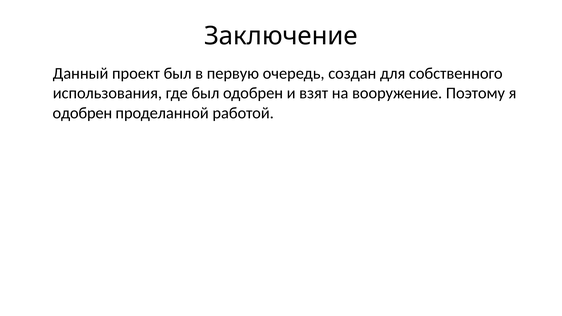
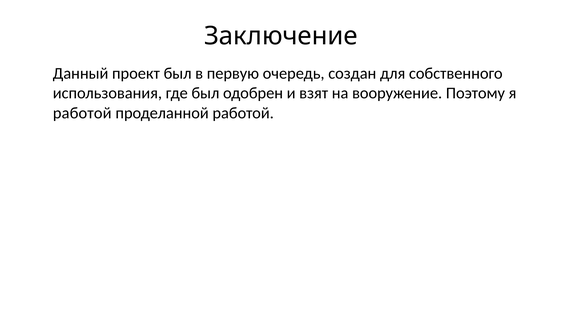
одобрен: одобрен -> работой (82, 113)
